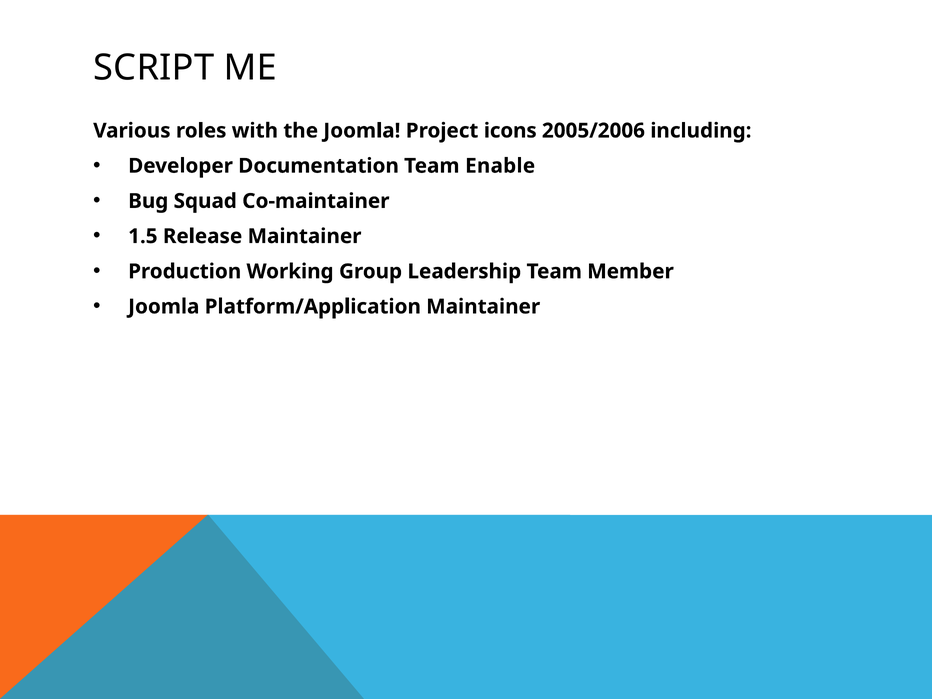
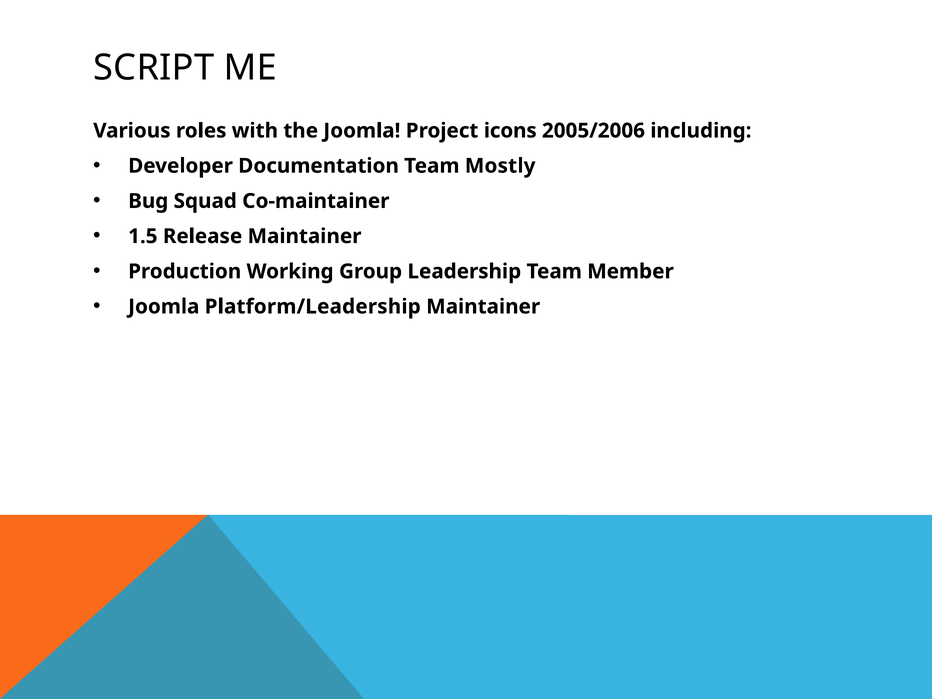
Enable: Enable -> Mostly (500, 166)
Platform/Application: Platform/Application -> Platform/Leadership (313, 307)
